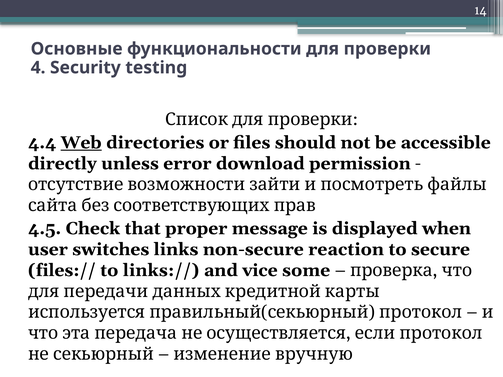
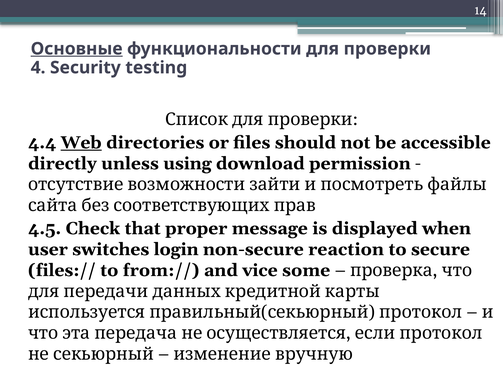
Основные underline: none -> present (77, 49)
error: error -> using (187, 164)
links: links -> login (176, 250)
links://: links:// -> from:// (161, 270)
